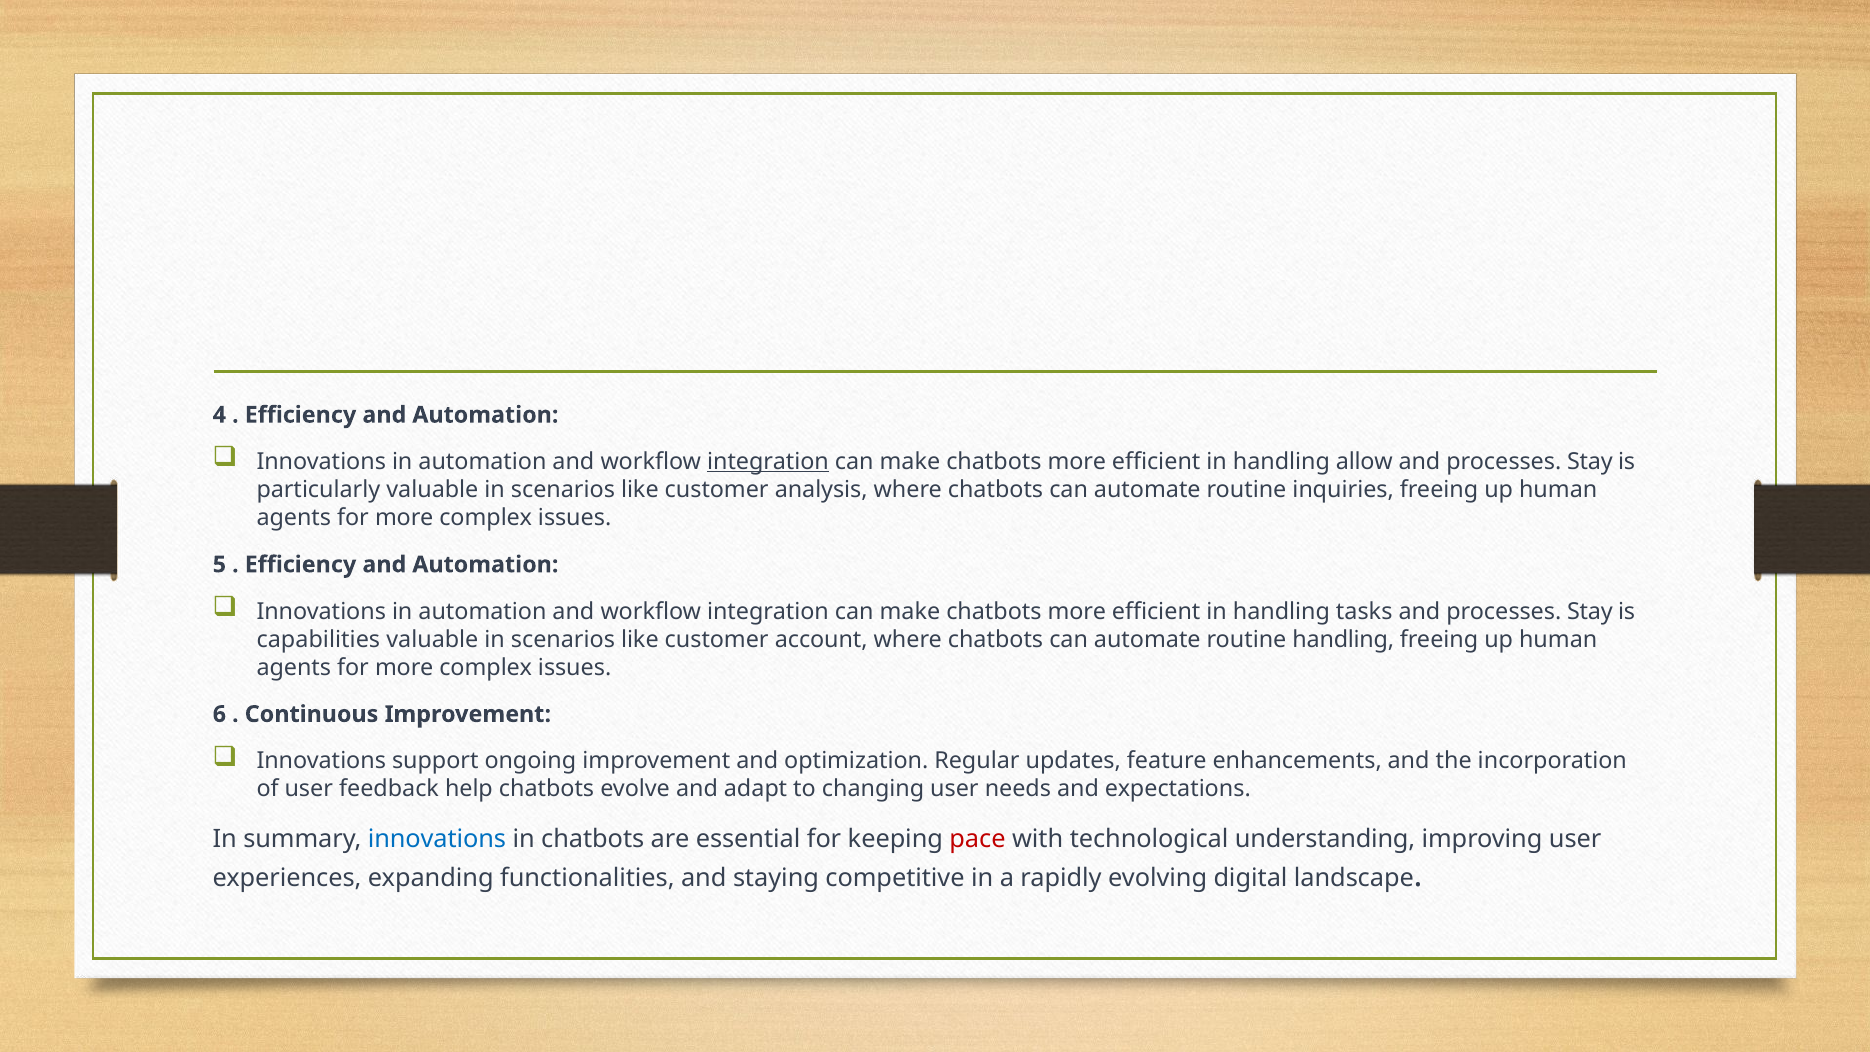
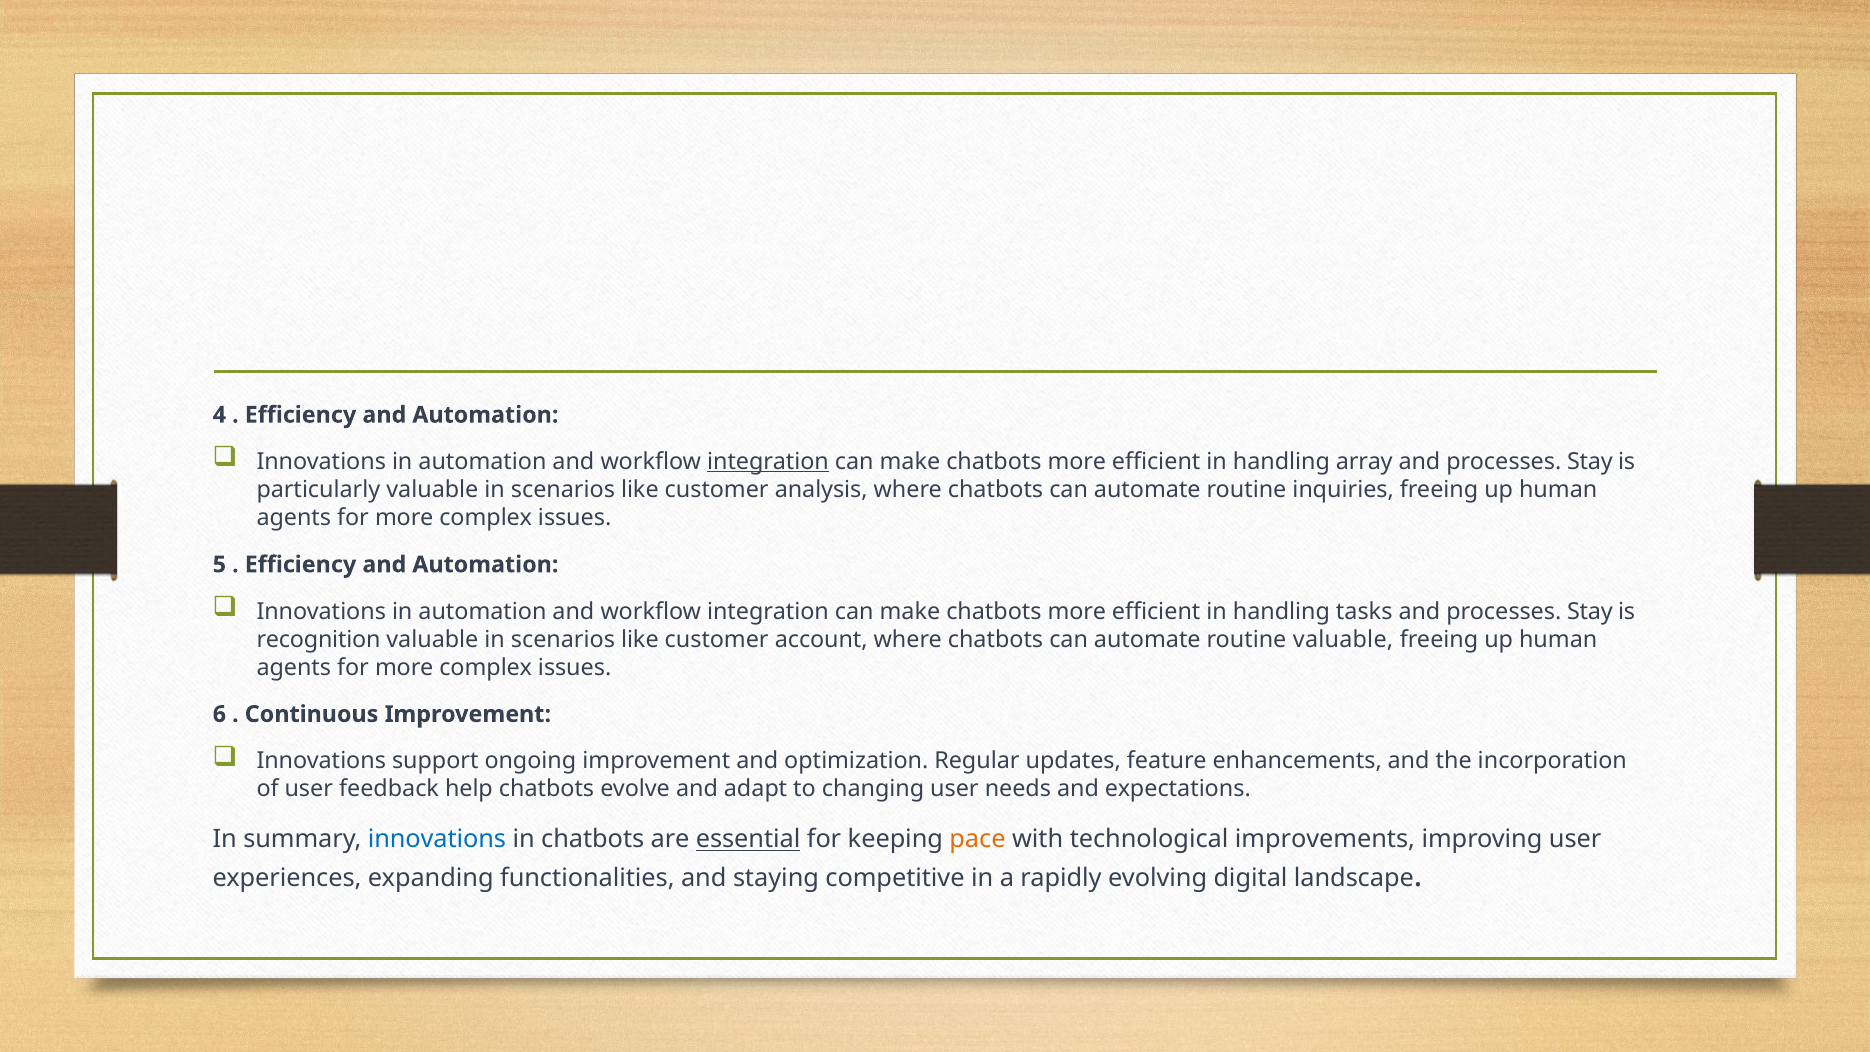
allow: allow -> array (1364, 462)
capabilities: capabilities -> recognition (318, 639)
routine handling: handling -> valuable (1343, 639)
essential underline: none -> present (748, 839)
pace colour: red -> orange (977, 839)
understanding: understanding -> improvements (1325, 839)
